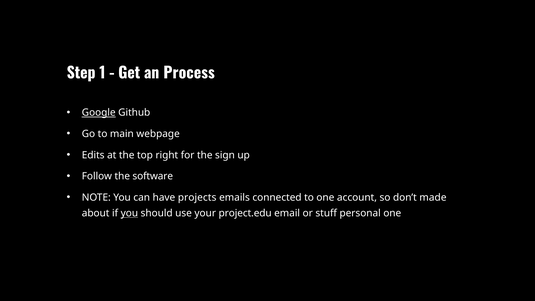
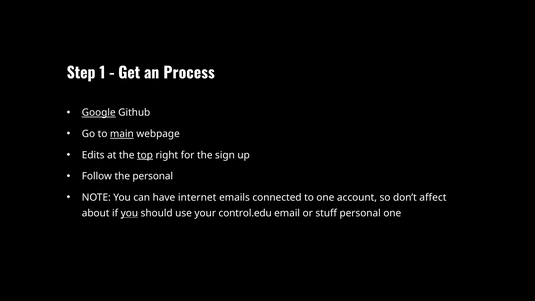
main underline: none -> present (122, 134)
top underline: none -> present (145, 155)
the software: software -> personal (153, 176)
projects: projects -> internet (197, 198)
made: made -> affect (433, 198)
project.edu: project.edu -> control.edu (245, 213)
